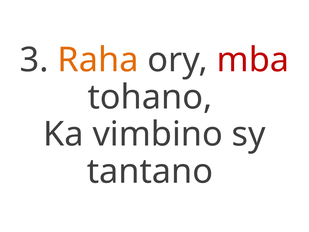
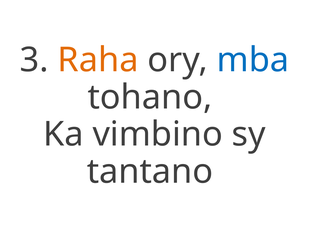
mba colour: red -> blue (253, 60)
